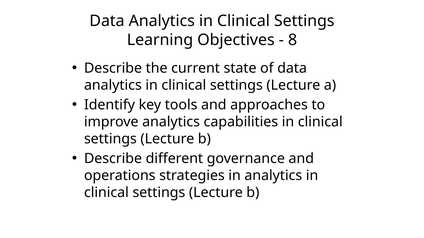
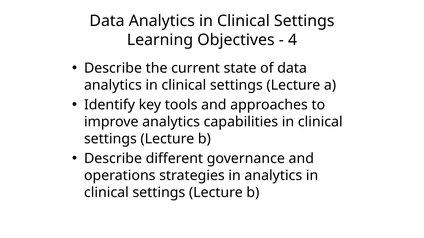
8: 8 -> 4 (293, 40)
